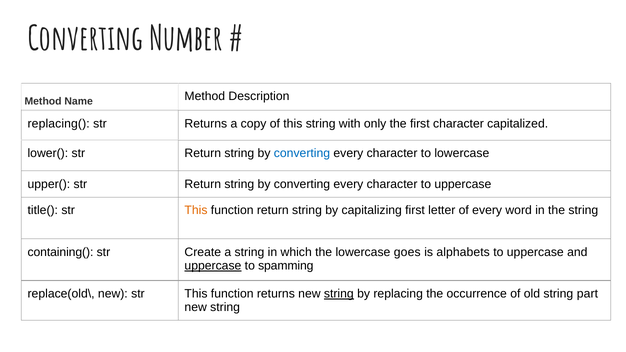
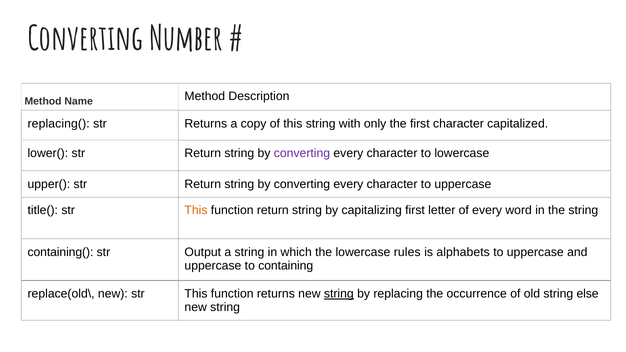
converting colour: blue -> purple (302, 154)
Create: Create -> Output (203, 252)
goes: goes -> rules (407, 252)
uppercase underline: present -> none (213, 266)
spamming: spamming -> containing (286, 266)
part: part -> else (588, 294)
